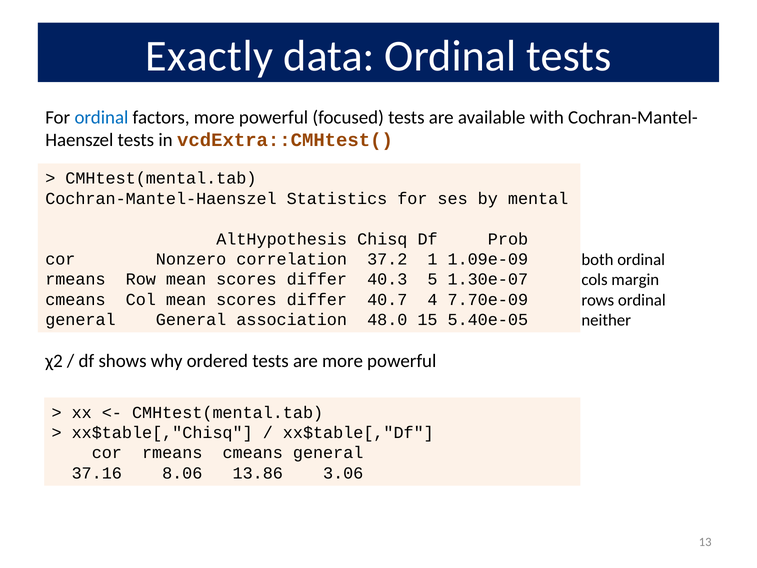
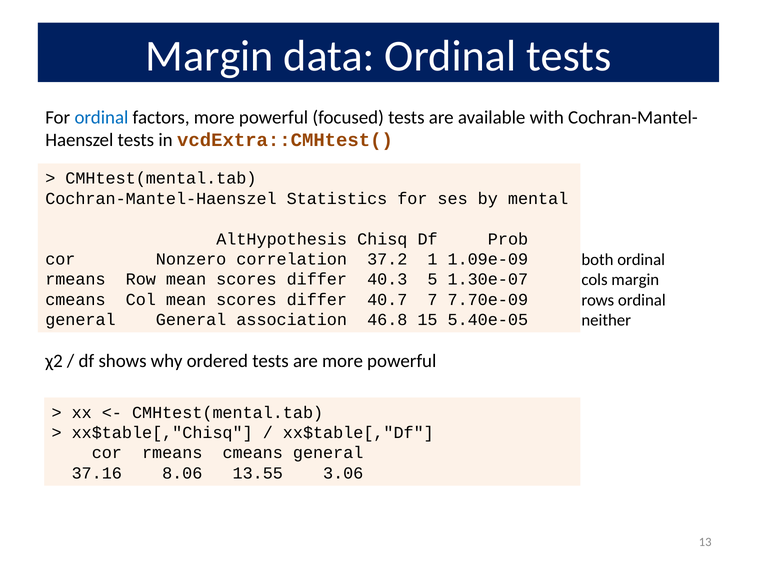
Exactly: Exactly -> Margin (209, 56)
4: 4 -> 7 (432, 299)
48.0: 48.0 -> 46.8 (387, 320)
13.86: 13.86 -> 13.55 (258, 473)
